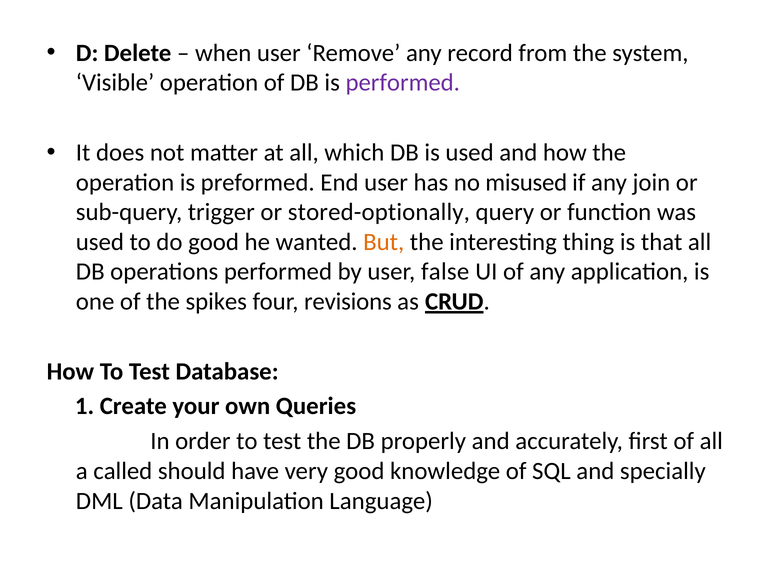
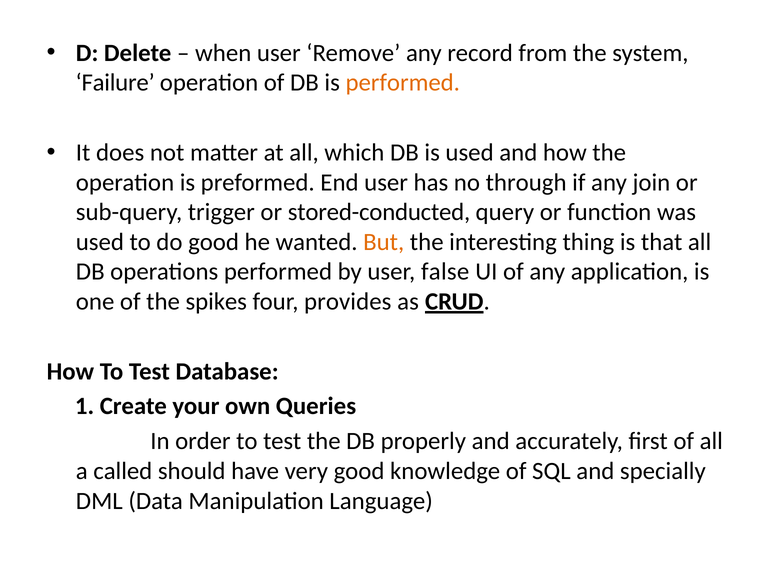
Visible: Visible -> Failure (115, 83)
performed colour: purple -> orange (403, 83)
misused: misused -> through (526, 183)
stored-optionally: stored-optionally -> stored-conducted (379, 212)
revisions: revisions -> provides (348, 302)
